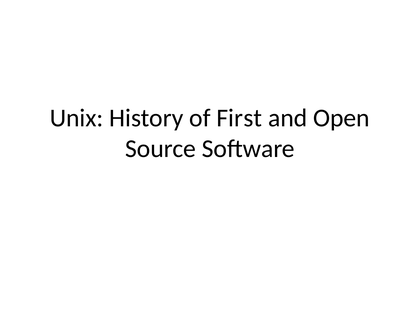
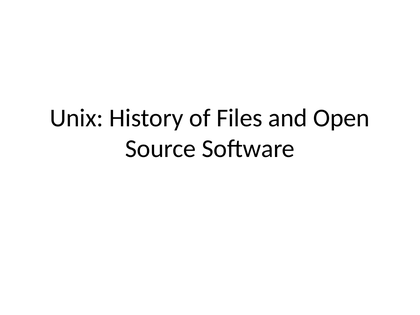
First: First -> Files (239, 118)
